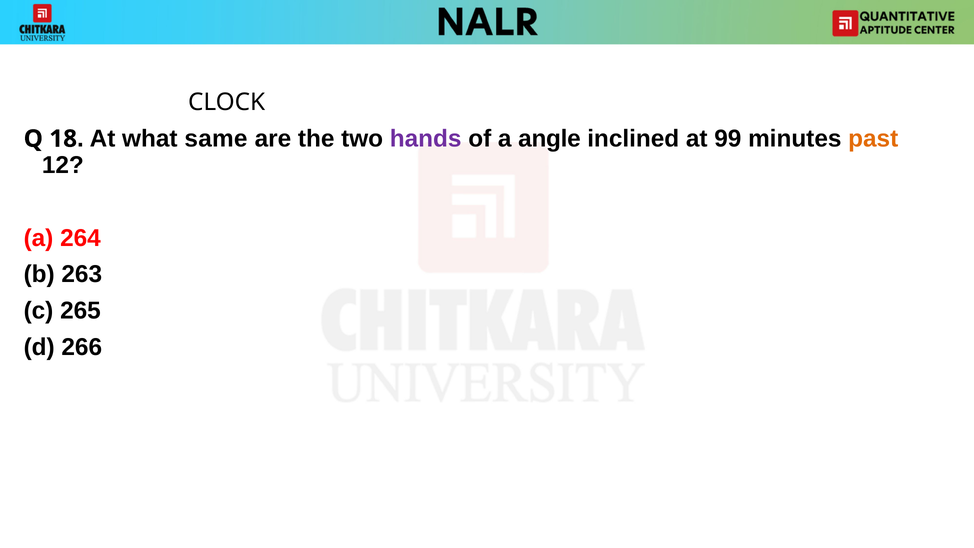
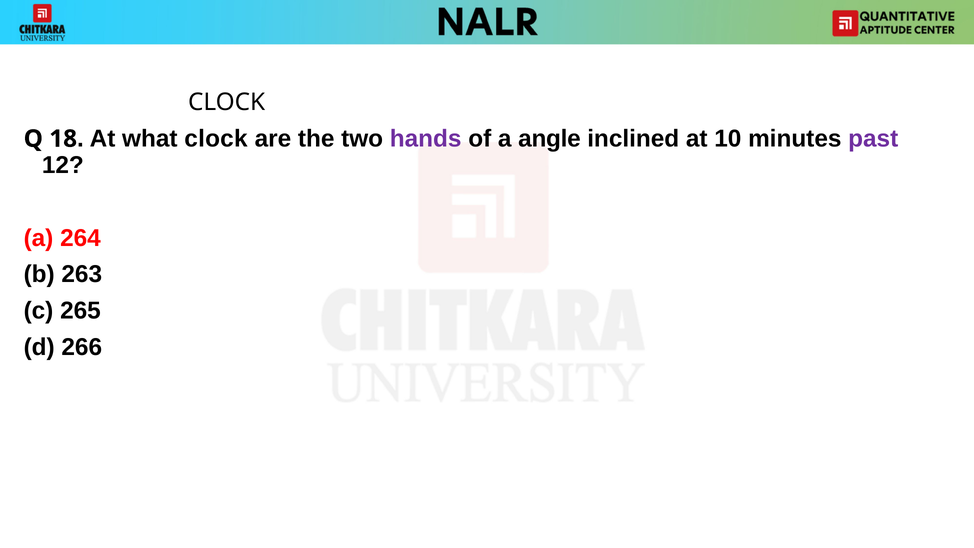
what same: same -> clock (216, 139)
99: 99 -> 10 (728, 139)
past colour: orange -> purple (873, 139)
